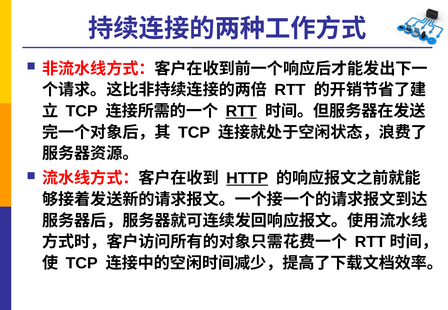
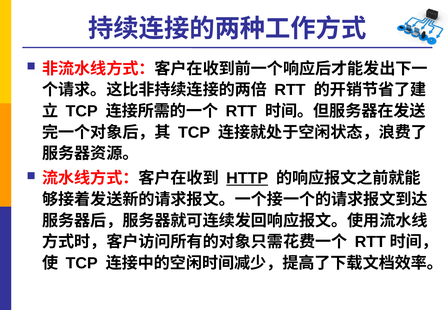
RTT underline: present -> none (241, 111)
